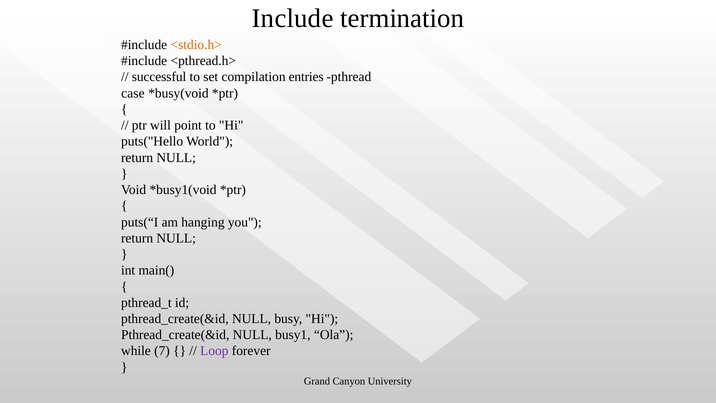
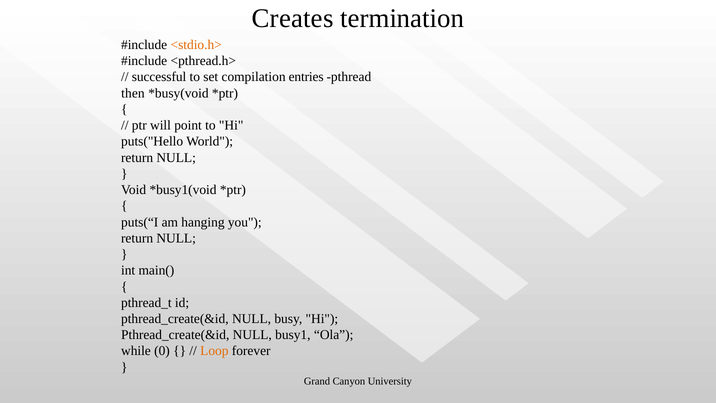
Include: Include -> Creates (293, 18)
case: case -> then (133, 93)
7: 7 -> 0 (162, 351)
Loop colour: purple -> orange (214, 351)
